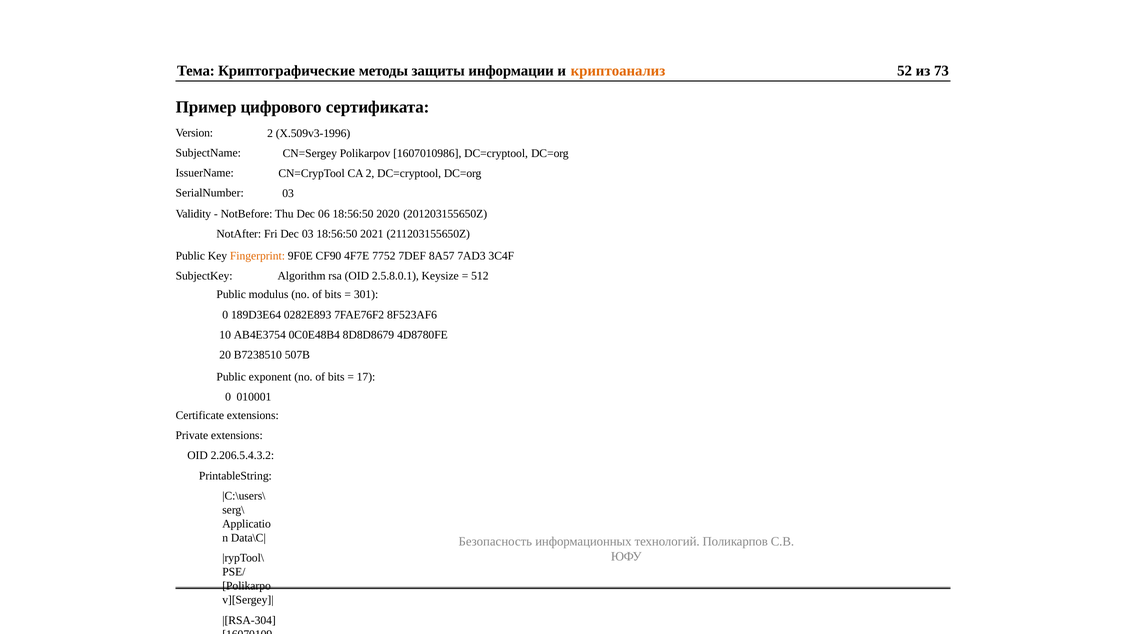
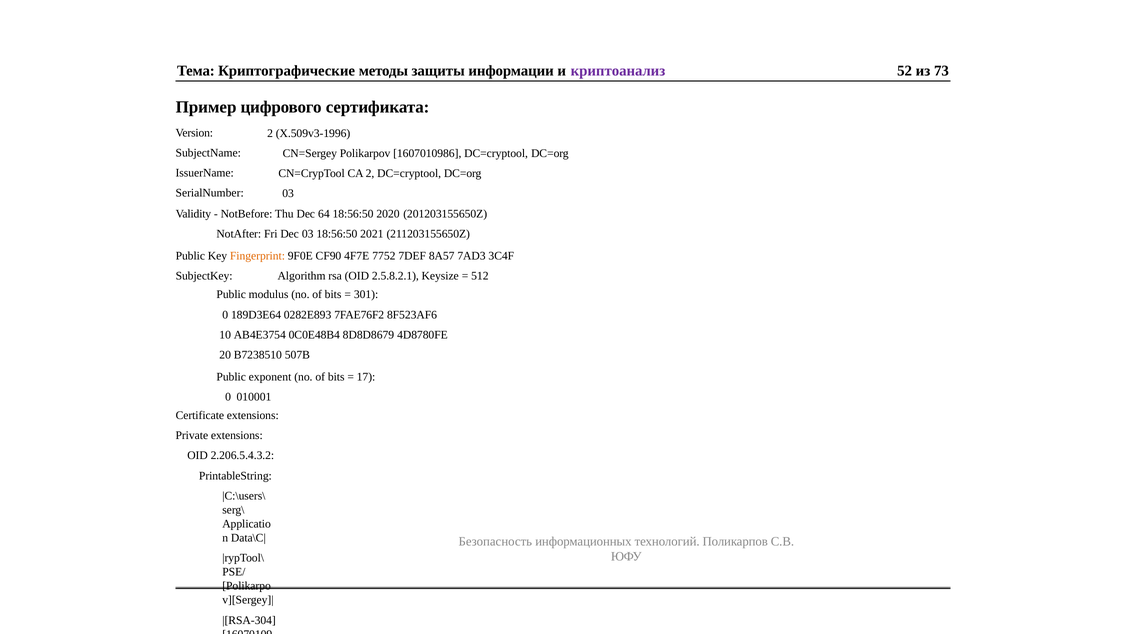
криптоанализ colour: orange -> purple (618, 71)
06: 06 -> 64 (324, 214)
2.5.8.0.1: 2.5.8.0.1 -> 2.5.8.2.1 (395, 276)
